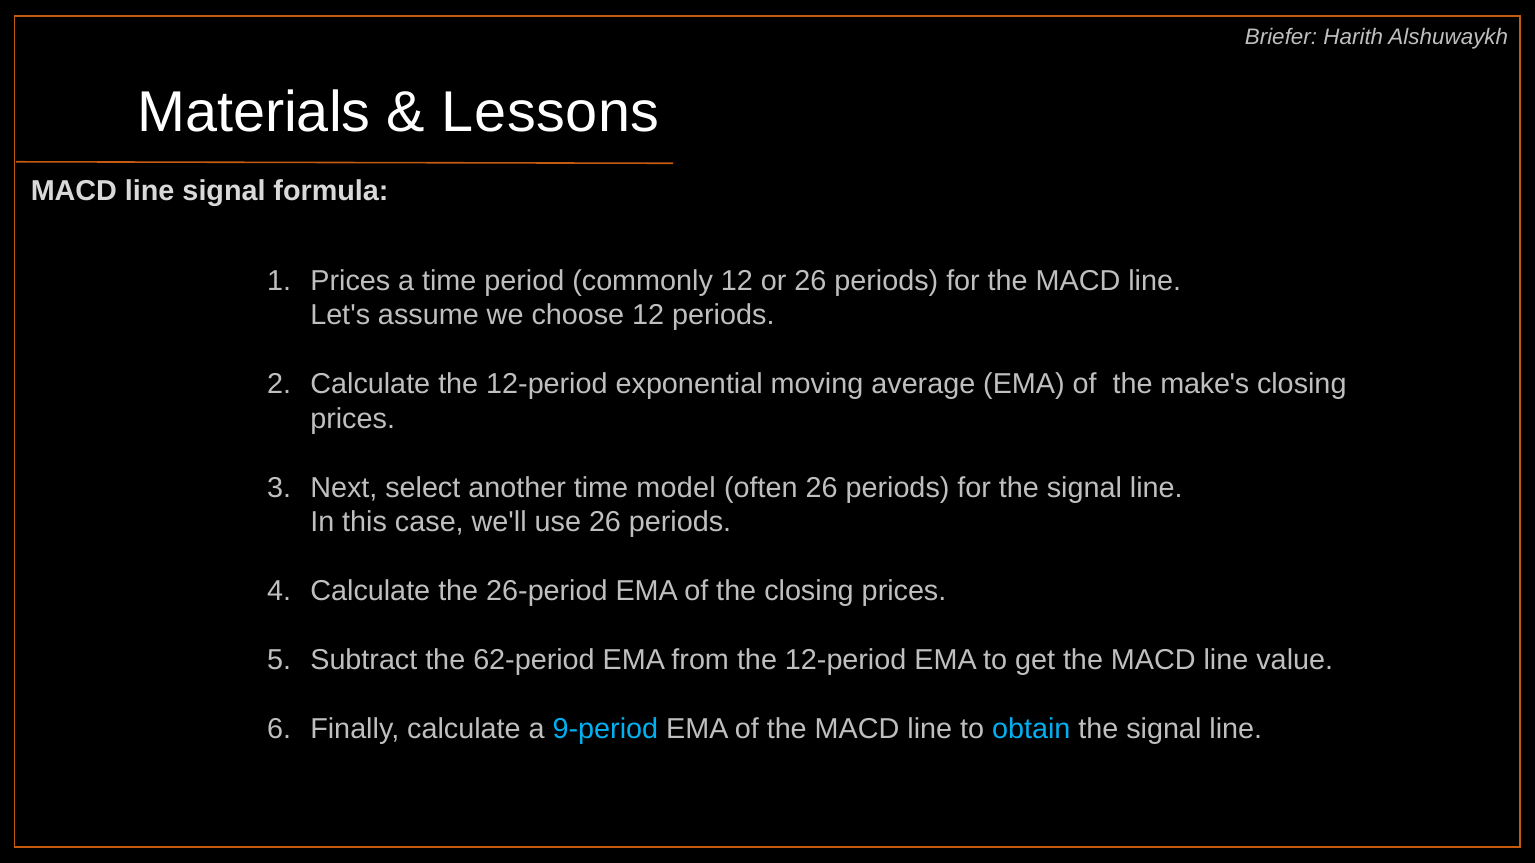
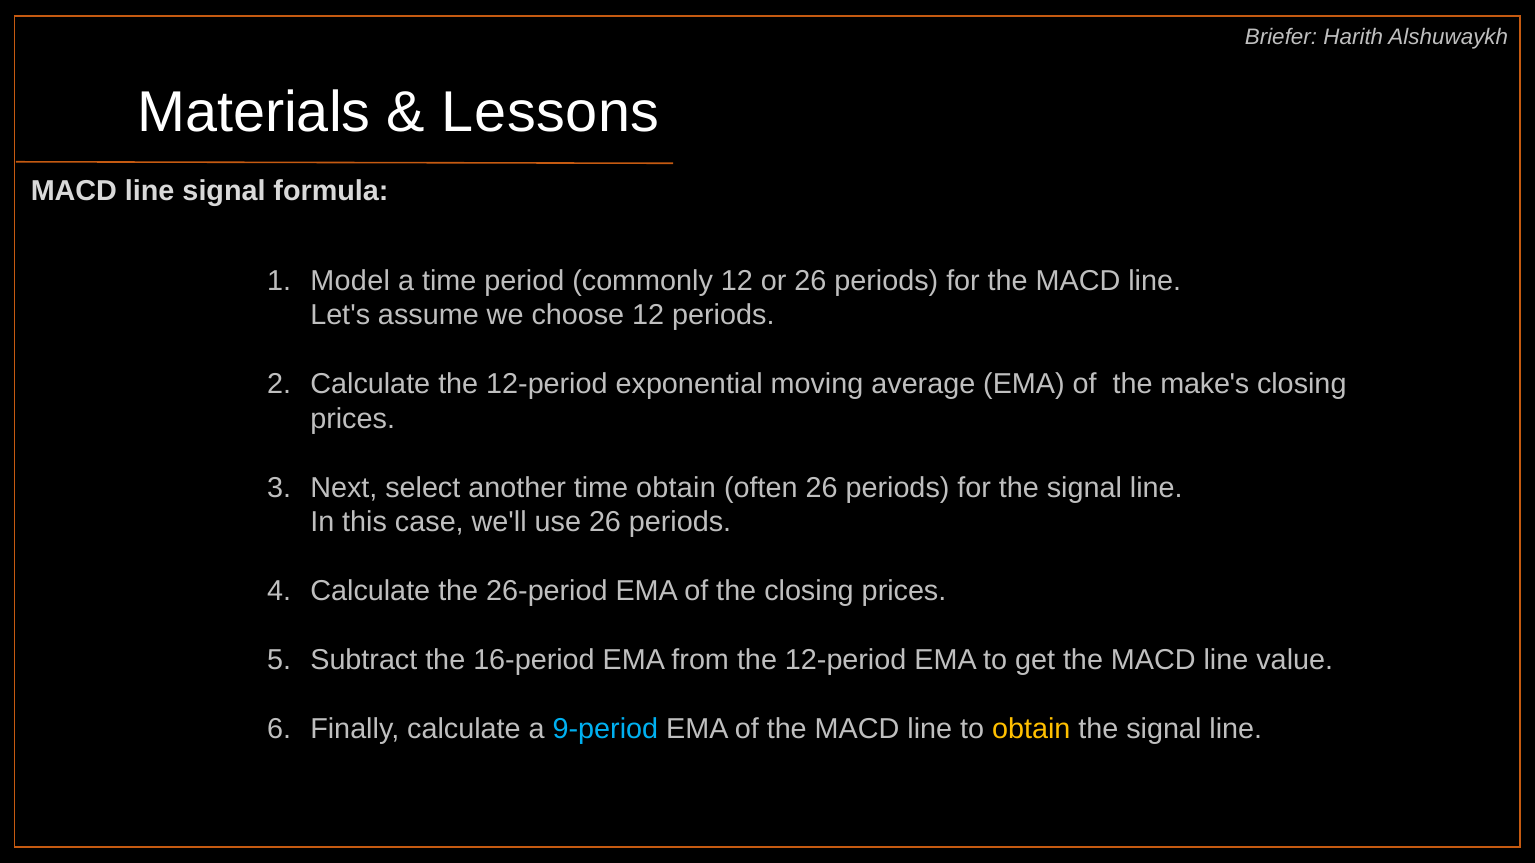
Prices: Prices -> Model (350, 281)
time model: model -> obtain (676, 488)
62-period: 62-period -> 16-period (534, 661)
obtain colour: light blue -> yellow (1031, 730)
